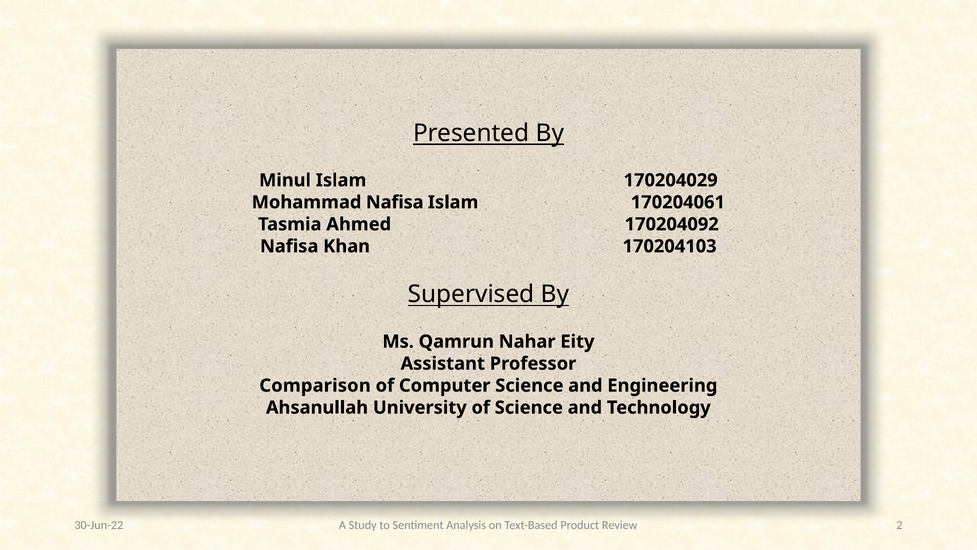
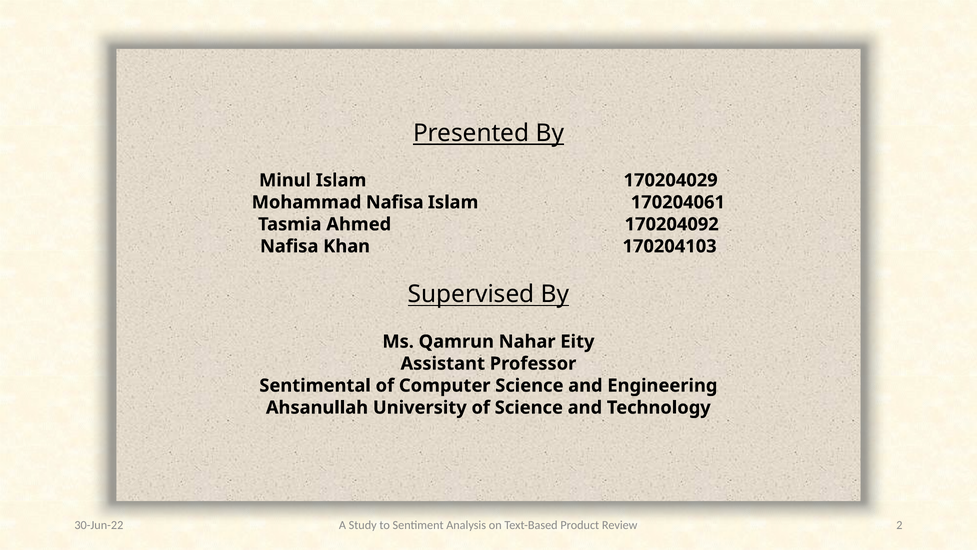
Comparison: Comparison -> Sentimental (315, 385)
